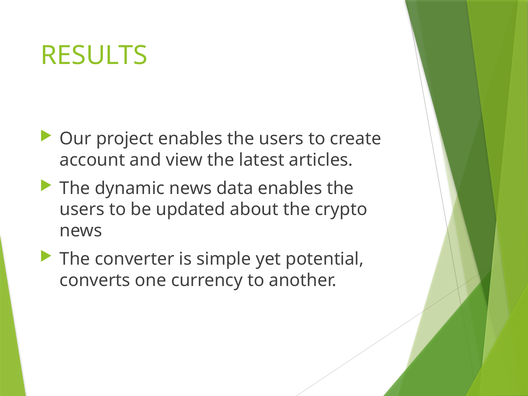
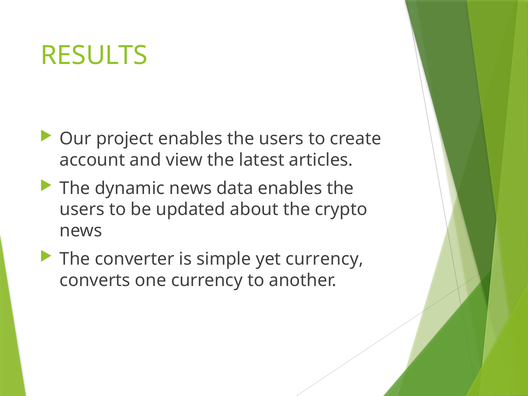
yet potential: potential -> currency (325, 259)
